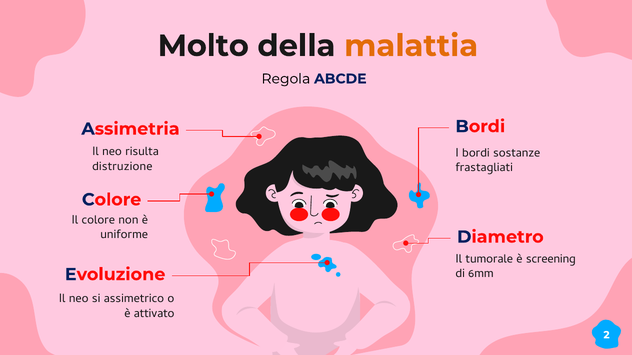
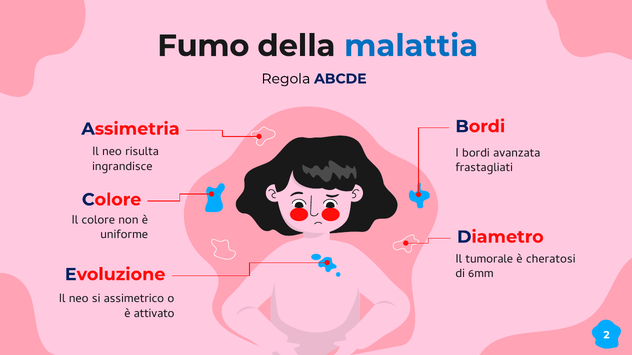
Molto: Molto -> Fumo (203, 46)
malattia colour: orange -> blue (411, 46)
sostanze: sostanze -> avanzata (517, 153)
distruzione: distruzione -> ingrandisce (122, 166)
screening: screening -> cheratosi (551, 259)
